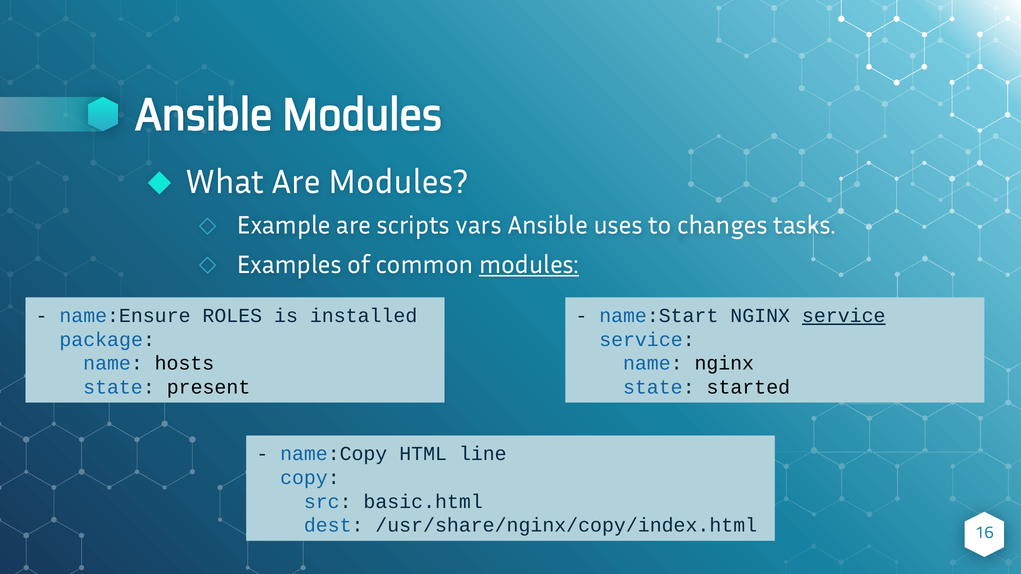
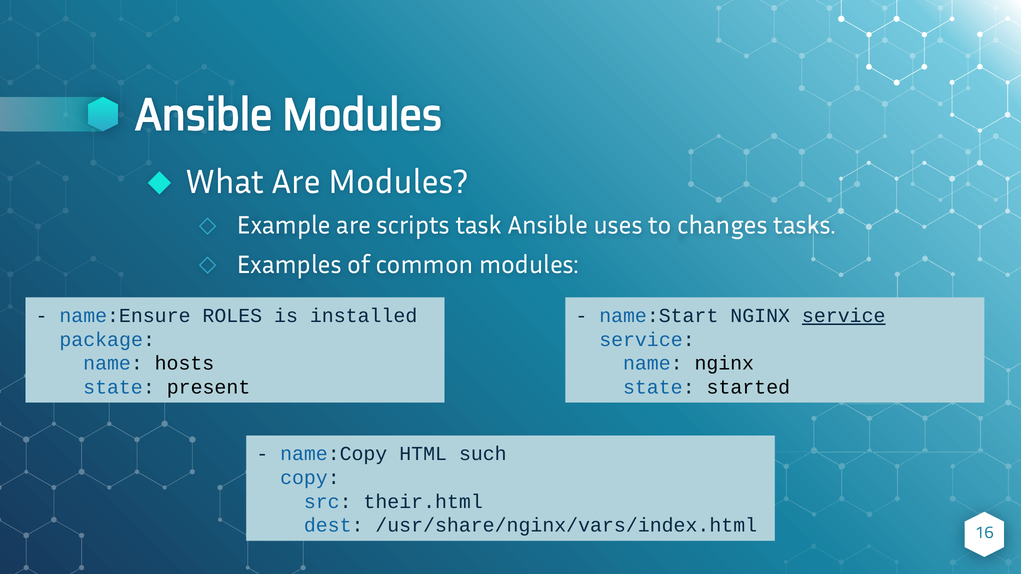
vars: vars -> task (479, 226)
modules underline: present -> none (529, 265)
line: line -> such (483, 454)
basic.html: basic.html -> their.html (423, 502)
/usr/share/nginx/copy/index.html: /usr/share/nginx/copy/index.html -> /usr/share/nginx/vars/index.html (566, 526)
